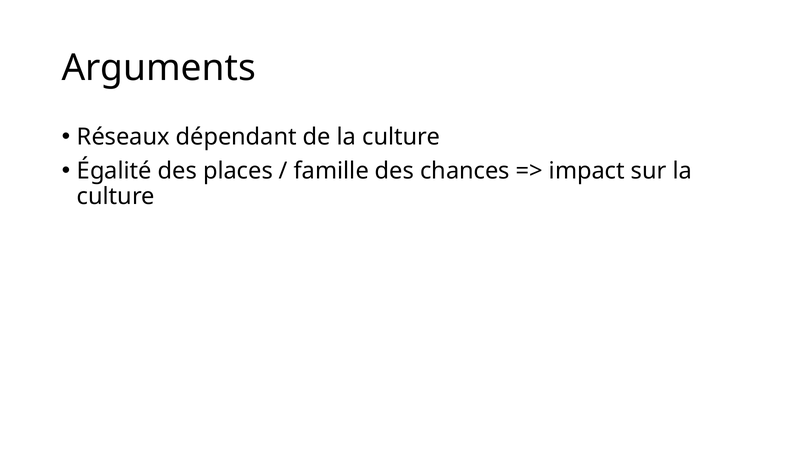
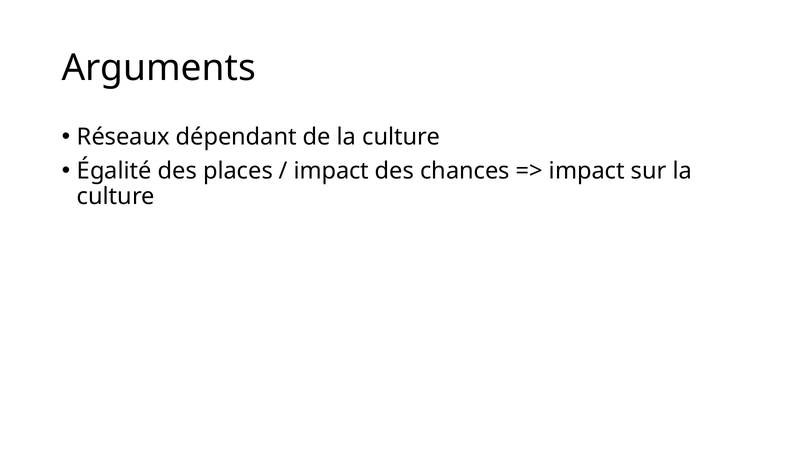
famille: famille -> impact (331, 171)
